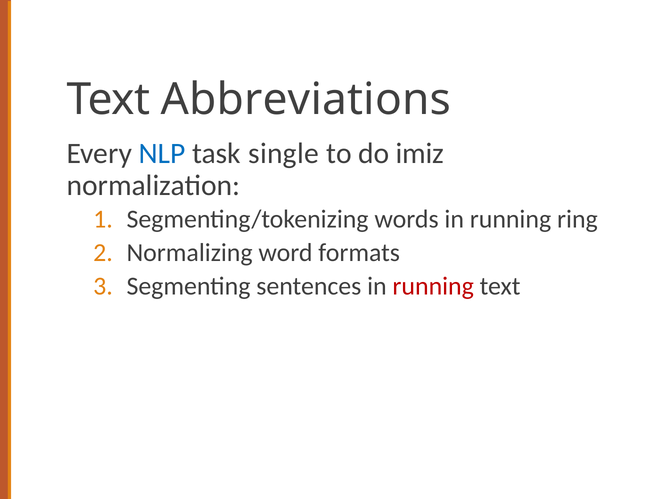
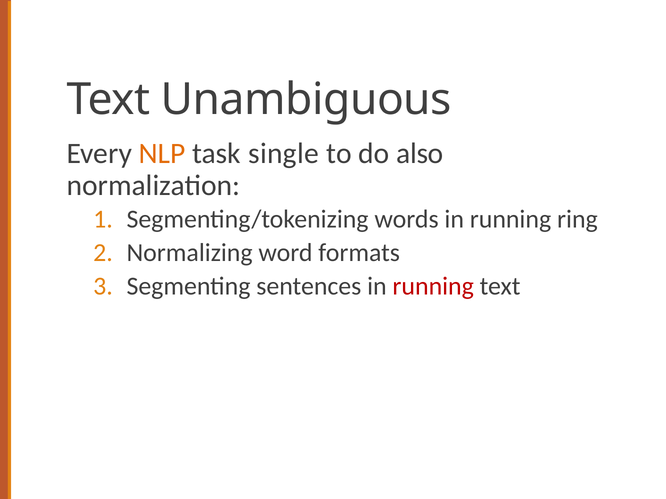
Abbreviations: Abbreviations -> Unambiguous (306, 99)
NLP colour: blue -> orange (162, 154)
imiz: imiz -> also (420, 154)
